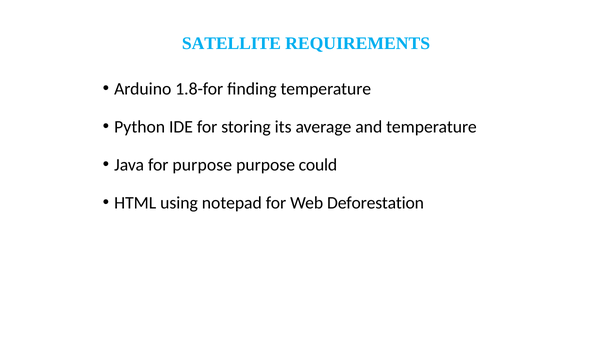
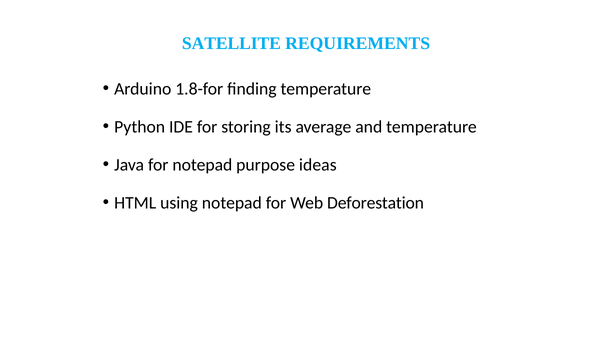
for purpose: purpose -> notepad (202, 165)
could: could -> ideas (318, 165)
